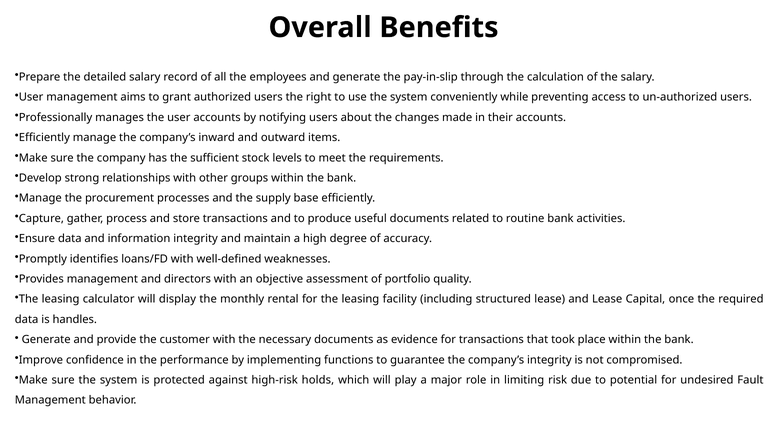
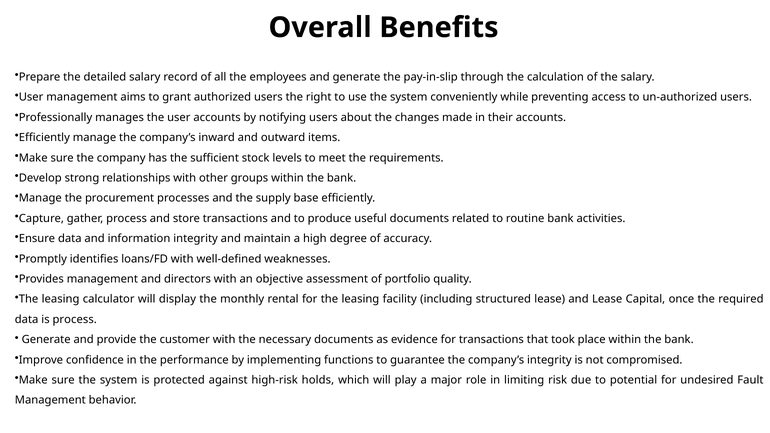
is handles: handles -> process (75, 320)
